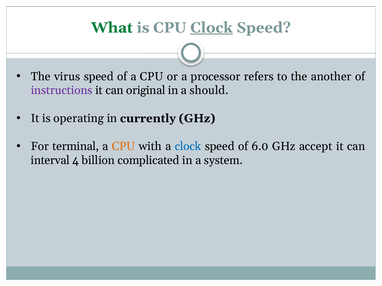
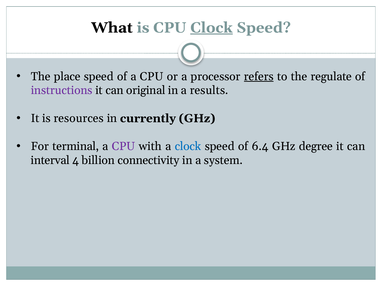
What colour: green -> black (112, 28)
virus: virus -> place (67, 77)
refers underline: none -> present (259, 77)
another: another -> regulate (331, 77)
should: should -> results (209, 91)
operating: operating -> resources (79, 119)
CPU colour: orange -> purple (124, 147)
6.0: 6.0 -> 6.4 (260, 147)
accept: accept -> degree (316, 147)
complicated: complicated -> connectivity (149, 161)
